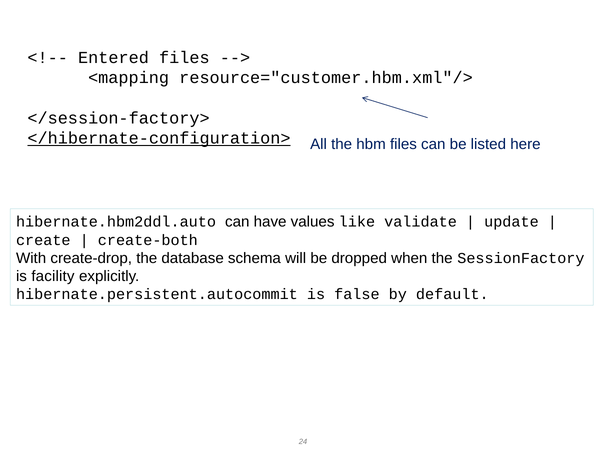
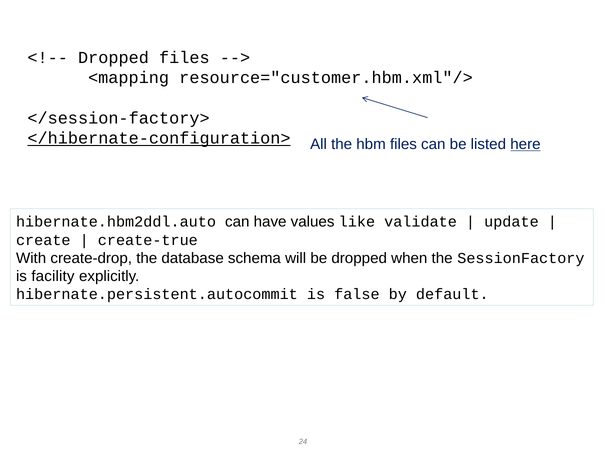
Entered: Entered -> Dropped (113, 58)
here underline: none -> present (525, 144)
create-both: create-both -> create-true (148, 240)
